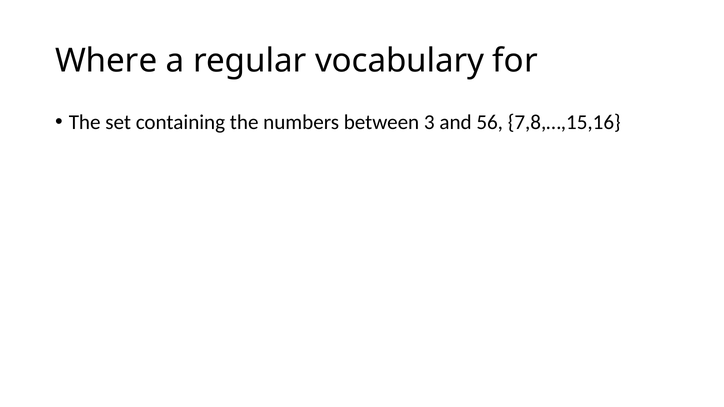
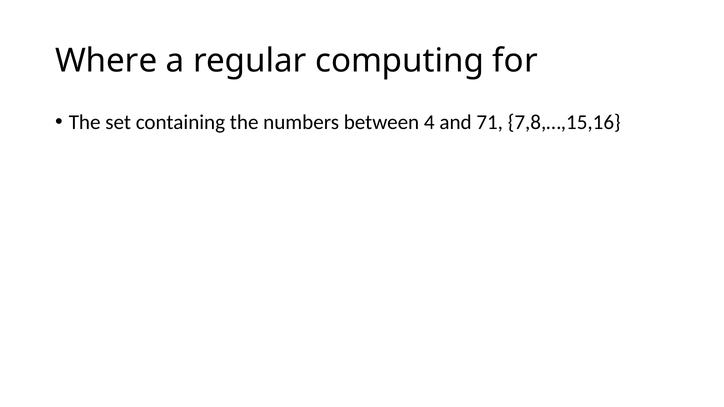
vocabulary: vocabulary -> computing (400, 61)
3: 3 -> 4 (429, 122)
56: 56 -> 71 (490, 122)
